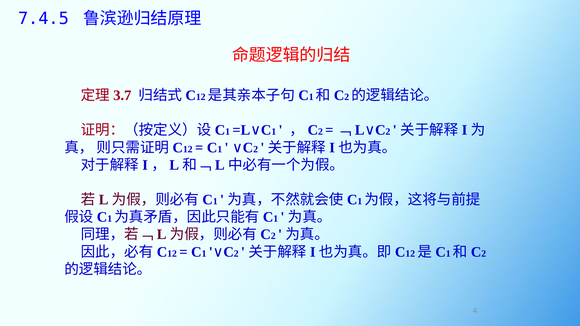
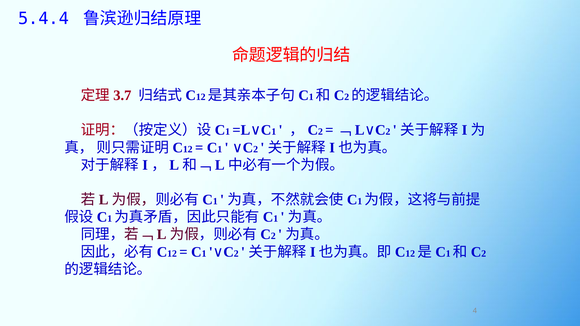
7.4.5: 7.4.5 -> 5.4.4 (43, 19)
